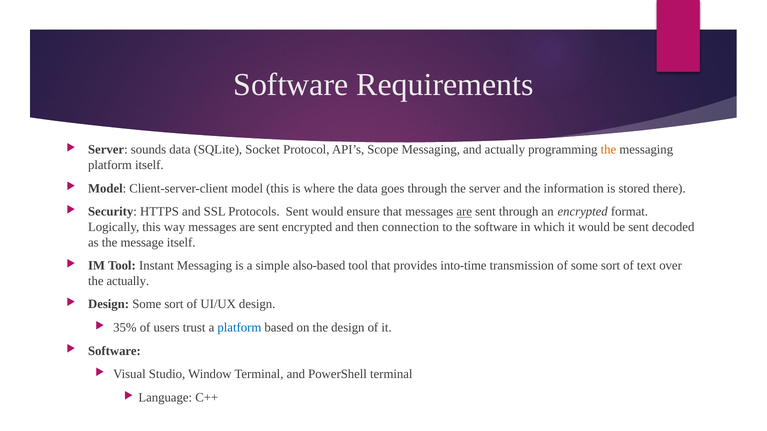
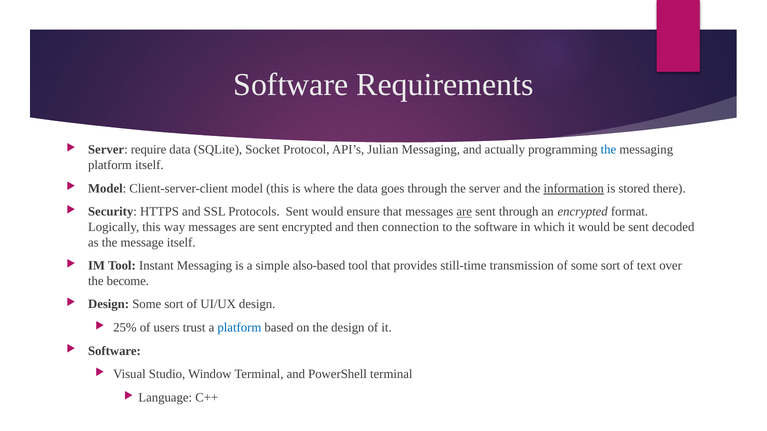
sounds: sounds -> require (149, 150)
Scope: Scope -> Julian (383, 150)
the colour: orange -> blue (608, 150)
information underline: none -> present (574, 189)
into-time: into-time -> still-time (463, 266)
the actually: actually -> become (128, 281)
35%: 35% -> 25% (125, 328)
